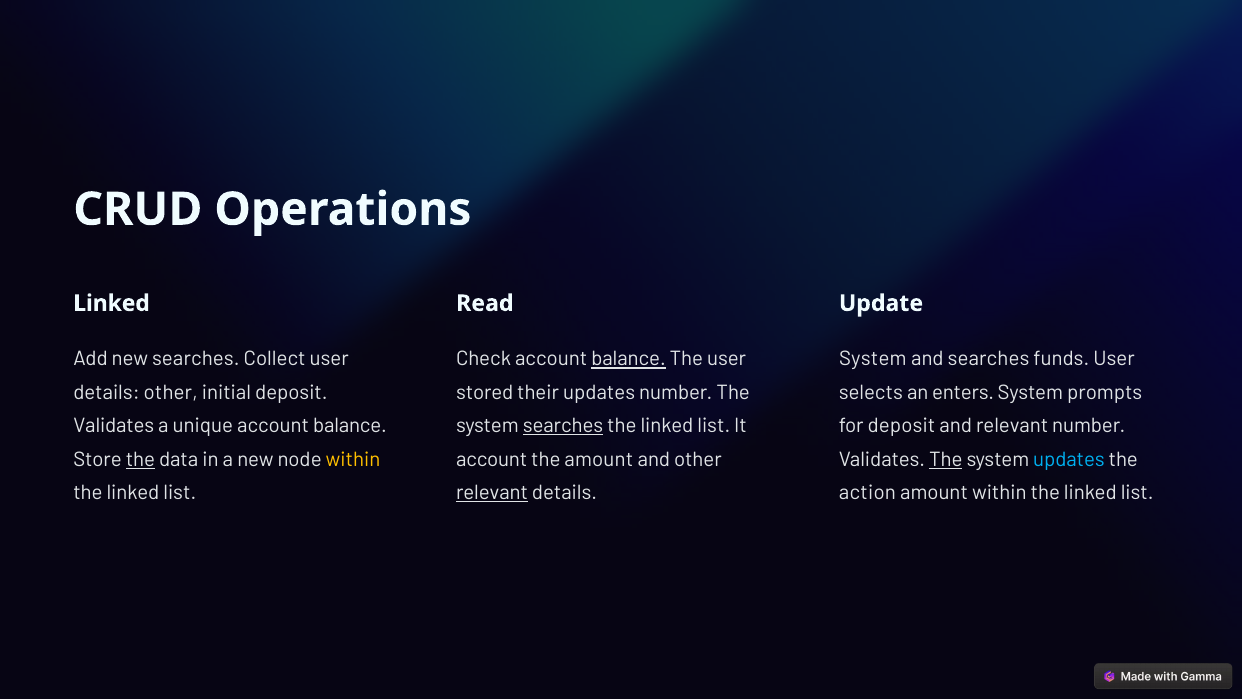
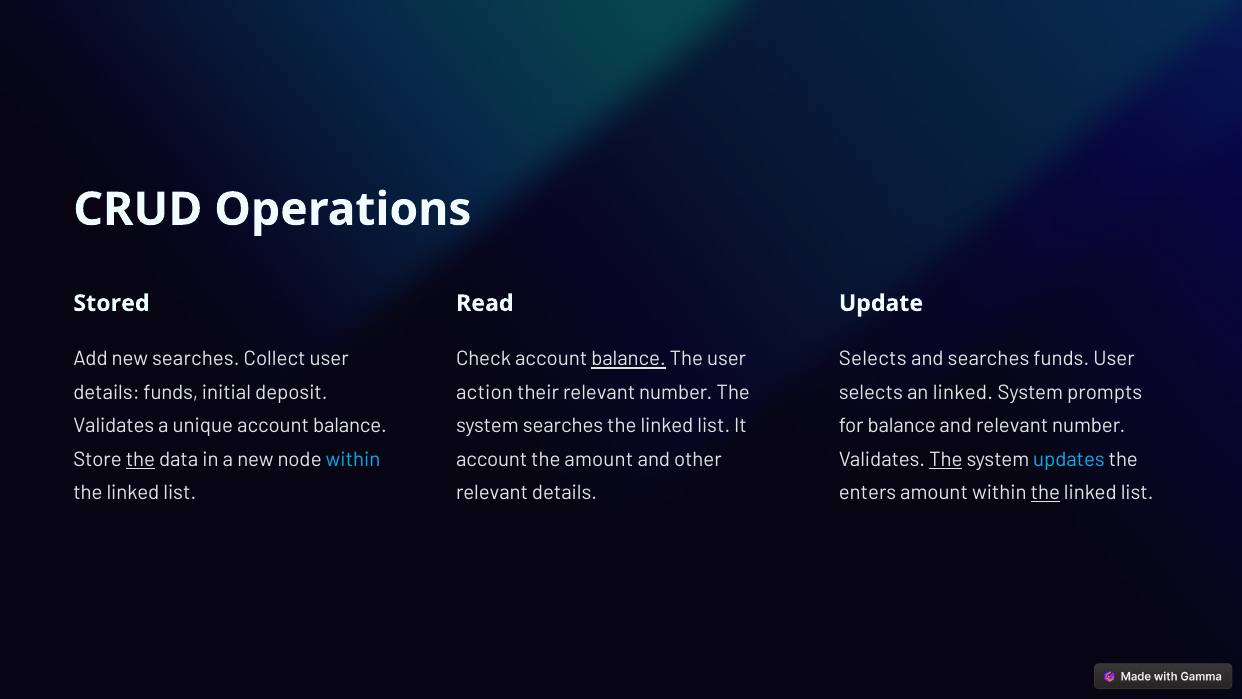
Linked: Linked -> Stored (111, 303)
System: System -> Selects (873, 359)
details other: other -> funds (171, 392)
stored: stored -> action (485, 392)
their updates: updates -> relevant (599, 392)
an enters: enters -> linked (963, 392)
searches underline: present -> none (563, 426)
for deposit: deposit -> balance (902, 426)
within colour: yellow -> light blue (353, 459)
relevant underline: present -> none (492, 493)
action: action -> enters (868, 493)
the underline: none -> present (1045, 493)
